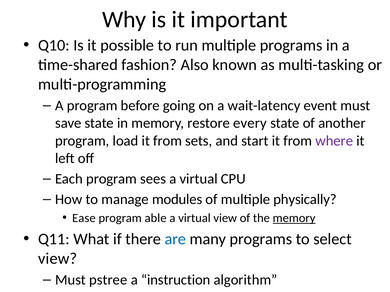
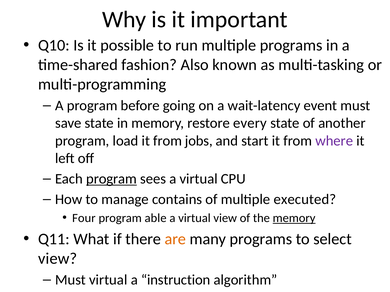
sets: sets -> jobs (199, 141)
program underline: none -> present (111, 179)
modules: modules -> contains (177, 200)
physically: physically -> executed (305, 200)
Ease: Ease -> Four (84, 218)
are colour: blue -> orange (175, 239)
Must pstree: pstree -> virtual (108, 280)
